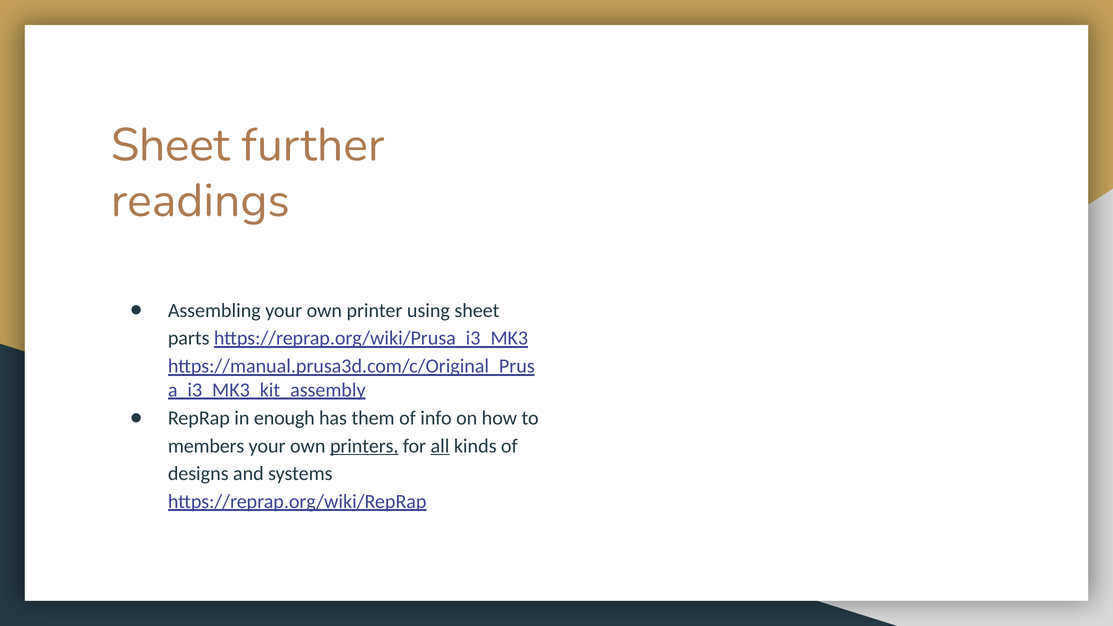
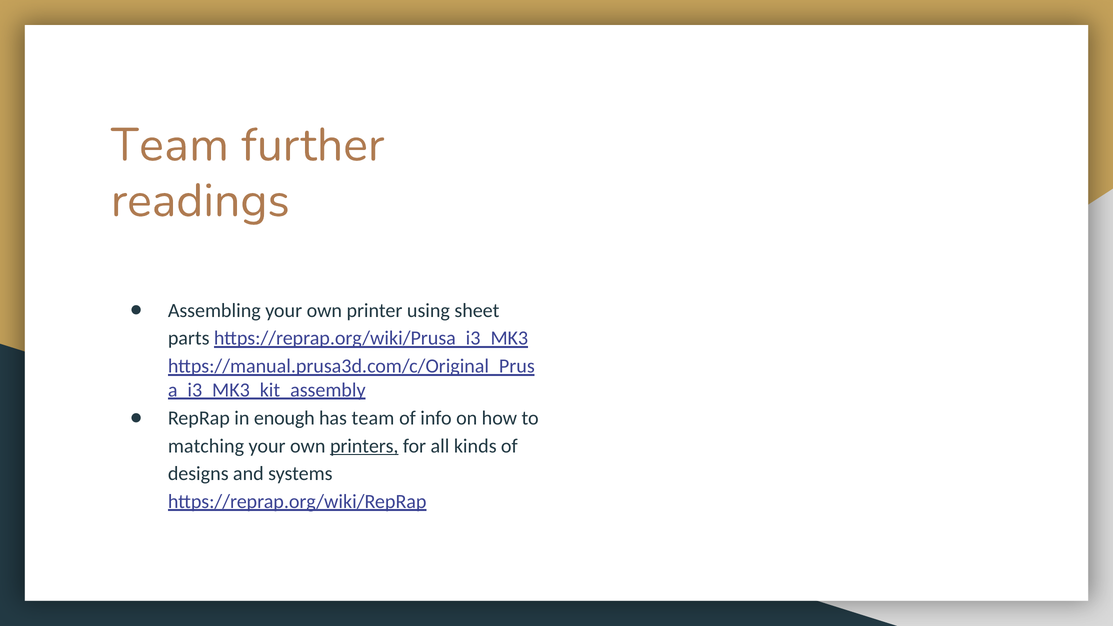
Sheet: Sheet -> Team (170, 145)
has them: them -> team (373, 418)
members: members -> matching (206, 446)
all underline: present -> none (440, 446)
